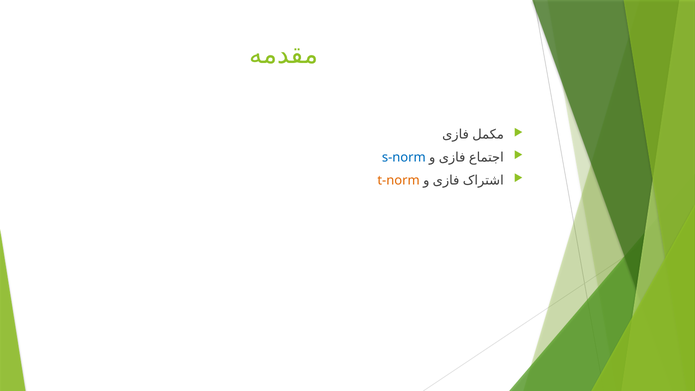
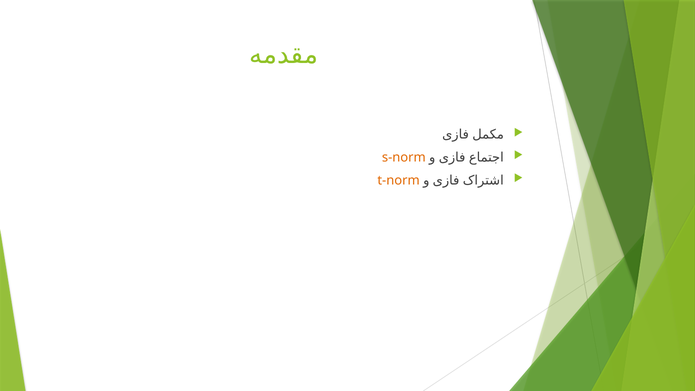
s-norm colour: blue -> orange (404, 157)
